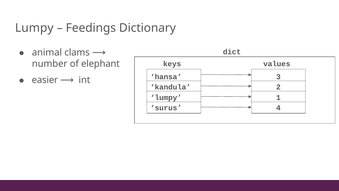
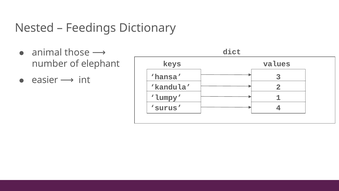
Lumpy: Lumpy -> Nested (34, 28)
clams: clams -> those (77, 52)
